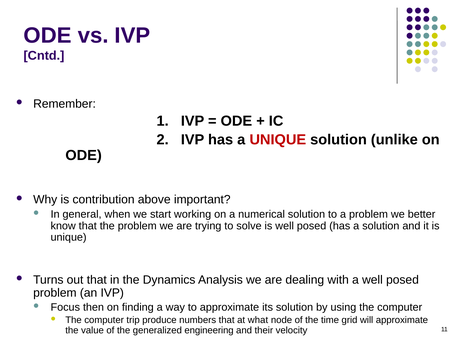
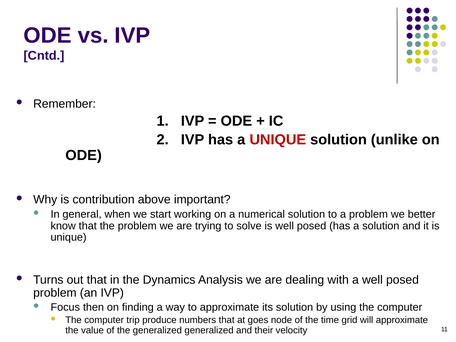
what: what -> goes (258, 320)
generalized engineering: engineering -> generalized (209, 330)
